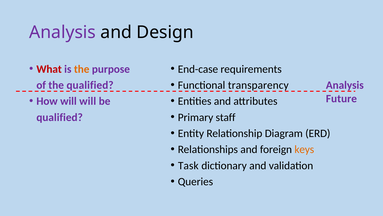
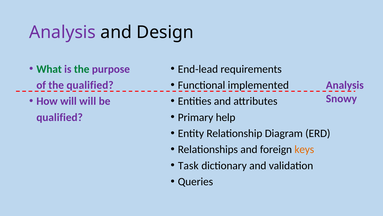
What colour: red -> green (49, 69)
the colour: orange -> green (82, 69)
End-case: End-case -> End-lead (198, 69)
transparency: transparency -> implemented (258, 85)
Future: Future -> Snowy (341, 98)
staff: staff -> help (226, 117)
